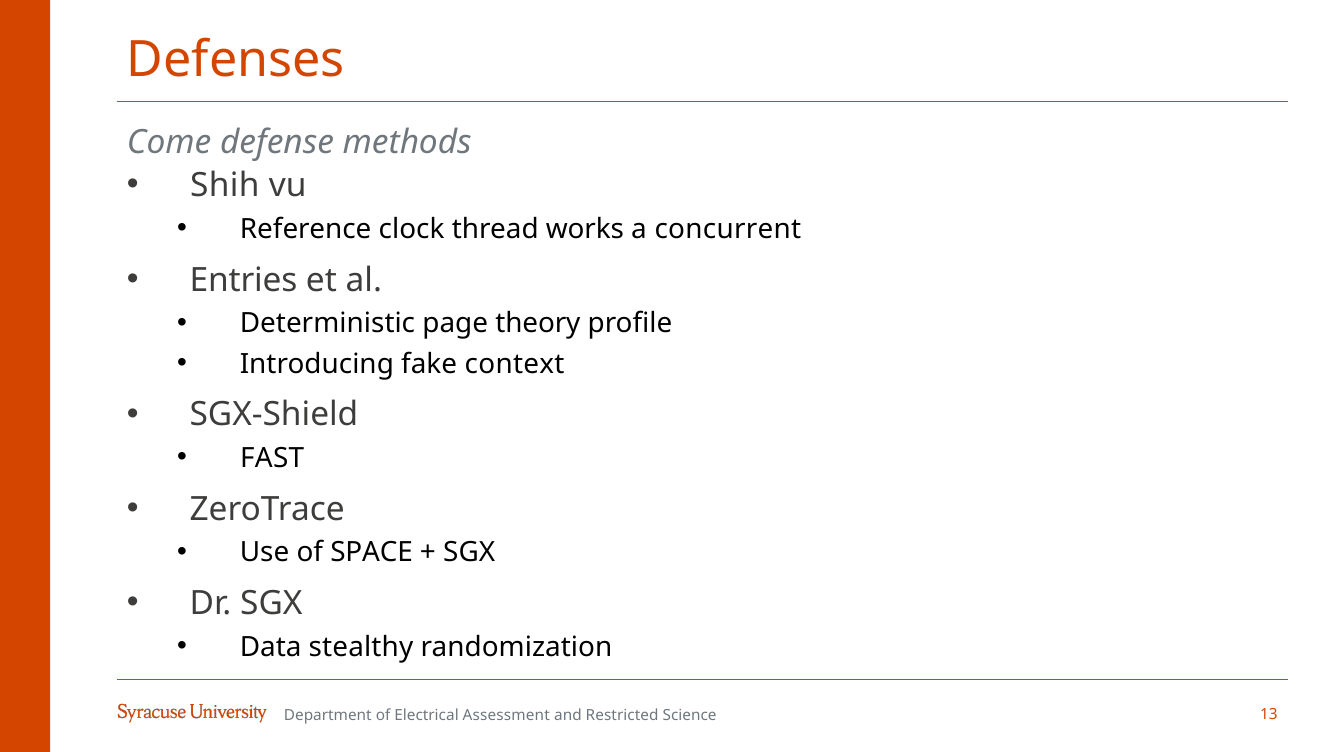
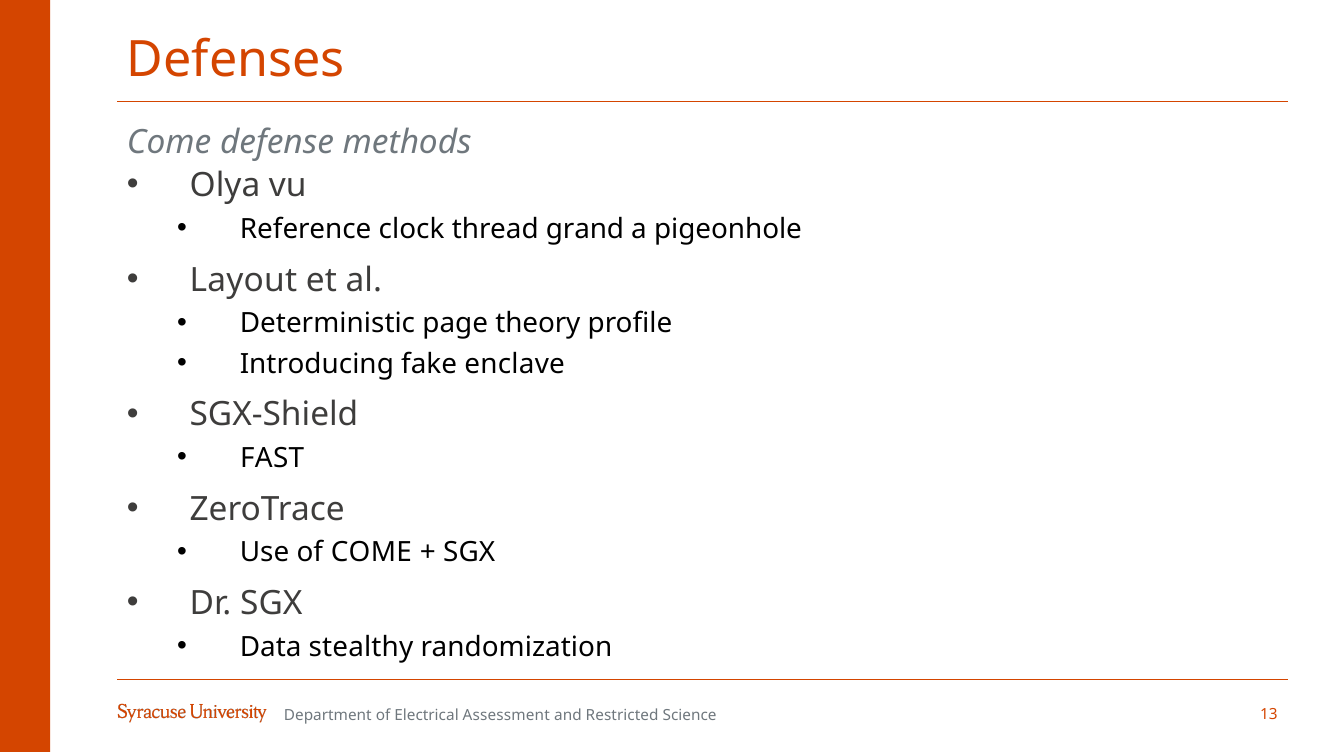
Shih: Shih -> Olya (225, 186)
works: works -> grand (585, 229)
concurrent: concurrent -> pigeonhole (728, 229)
Entries: Entries -> Layout (243, 280)
context: context -> enclave (515, 364)
of SPACE: SPACE -> COME (371, 553)
